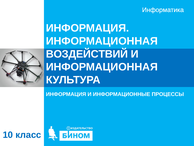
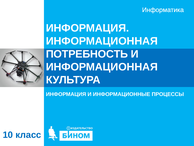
ВОЗДЕЙСТВИЙ: ВОЗДЕЙСТВИЙ -> ПОТРЕБНОСТЬ (87, 54)
